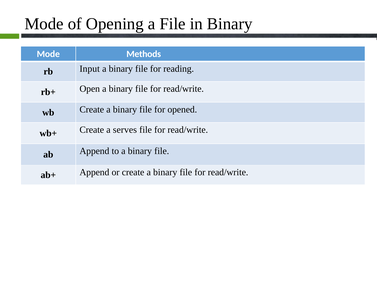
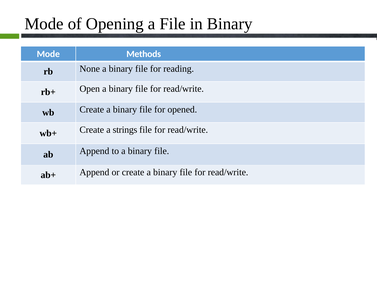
Input: Input -> None (90, 69)
serves: serves -> strings (125, 130)
